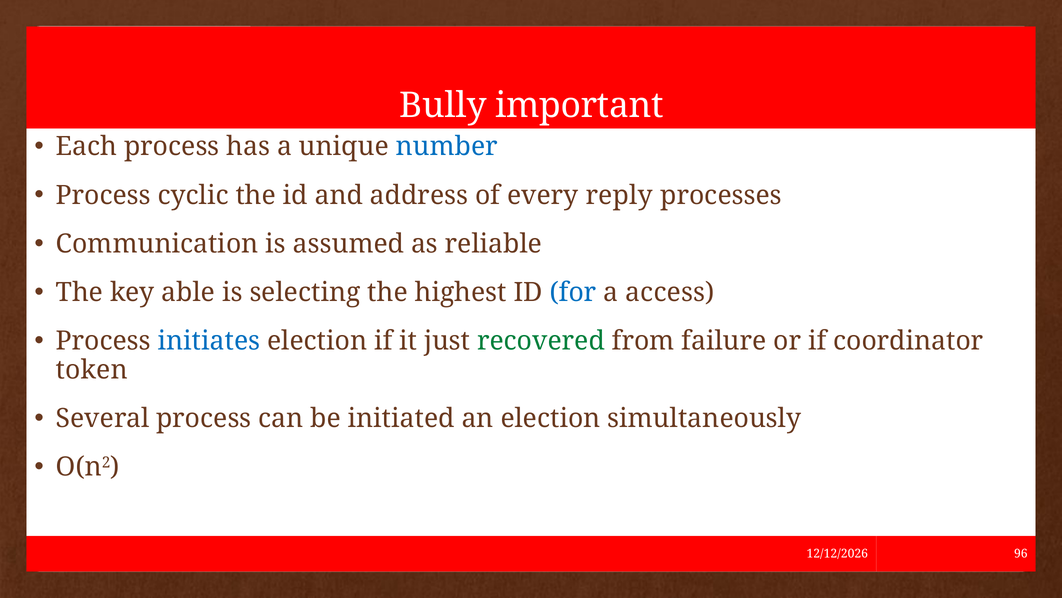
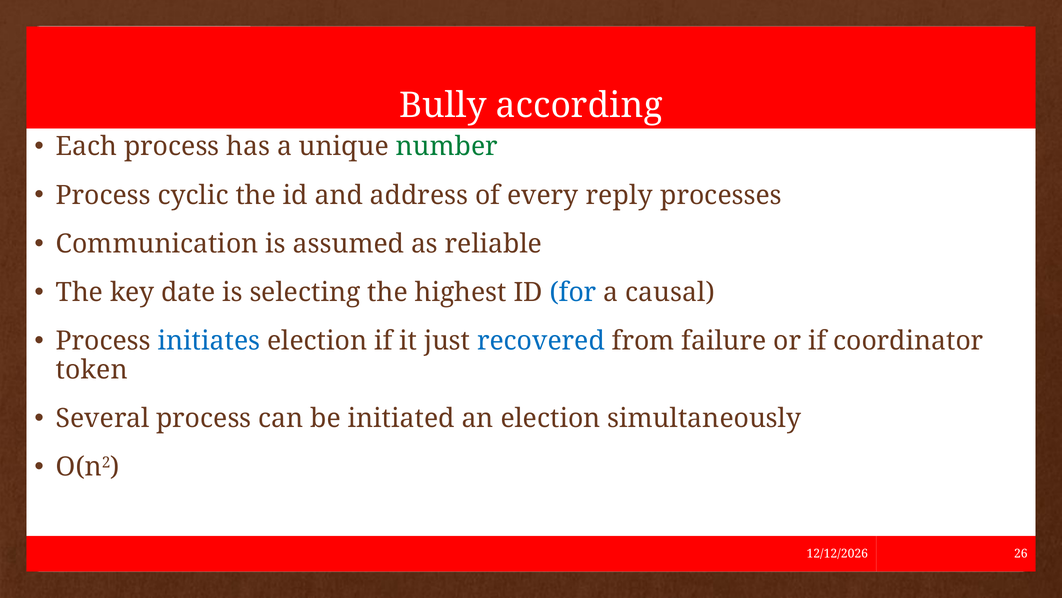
important: important -> according (579, 106)
number colour: blue -> green (447, 147)
able: able -> date (188, 292)
access: access -> causal (670, 292)
recovered colour: green -> blue (541, 341)
96: 96 -> 26 (1021, 553)
